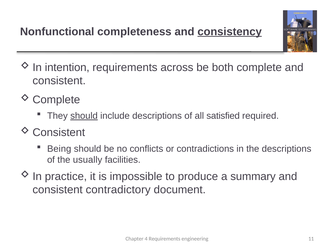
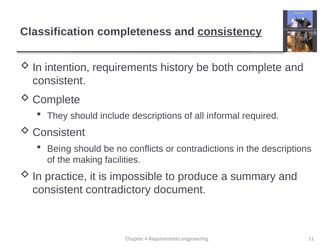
Nonfunctional: Nonfunctional -> Classification (57, 32)
across: across -> history (177, 68)
should underline: present -> none (84, 116)
satisfied: satisfied -> informal (223, 116)
usually: usually -> making (88, 160)
